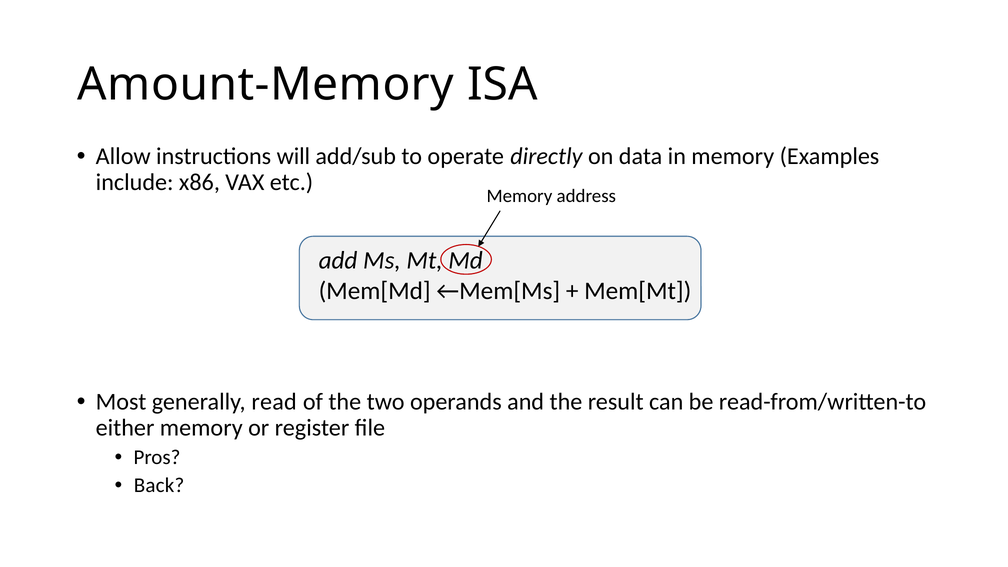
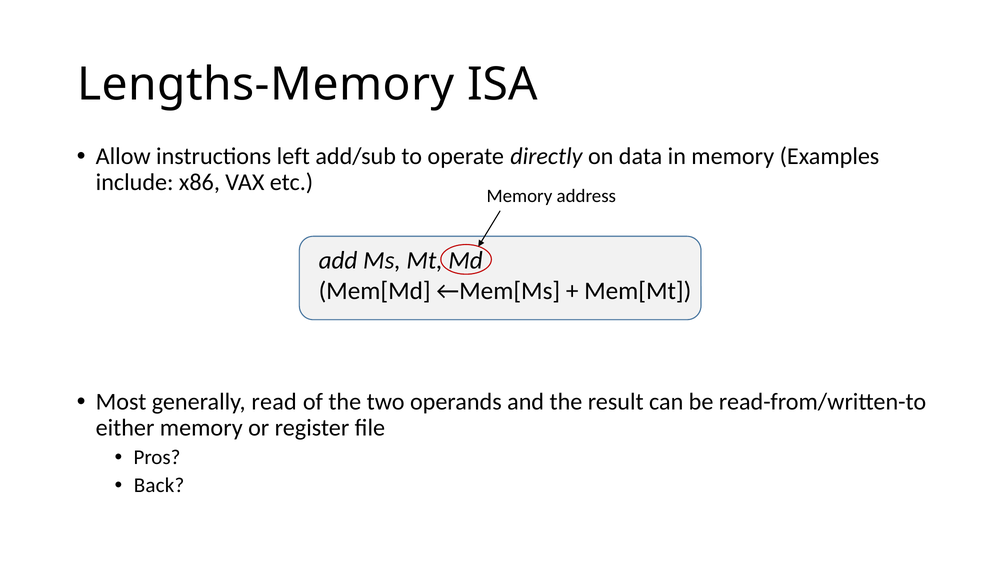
Amount-Memory: Amount-Memory -> Lengths-Memory (266, 85)
will: will -> left (293, 156)
